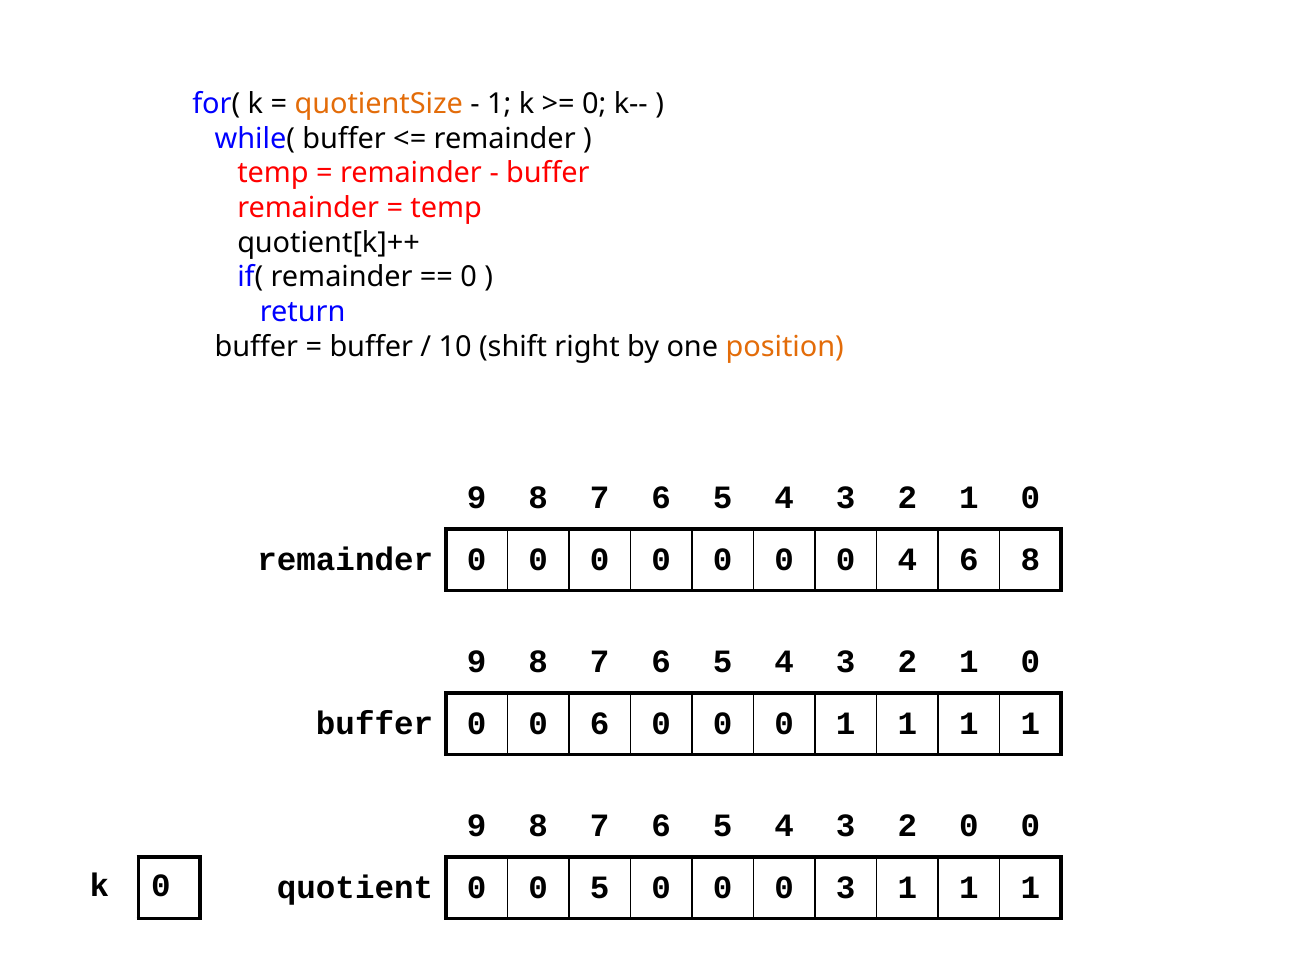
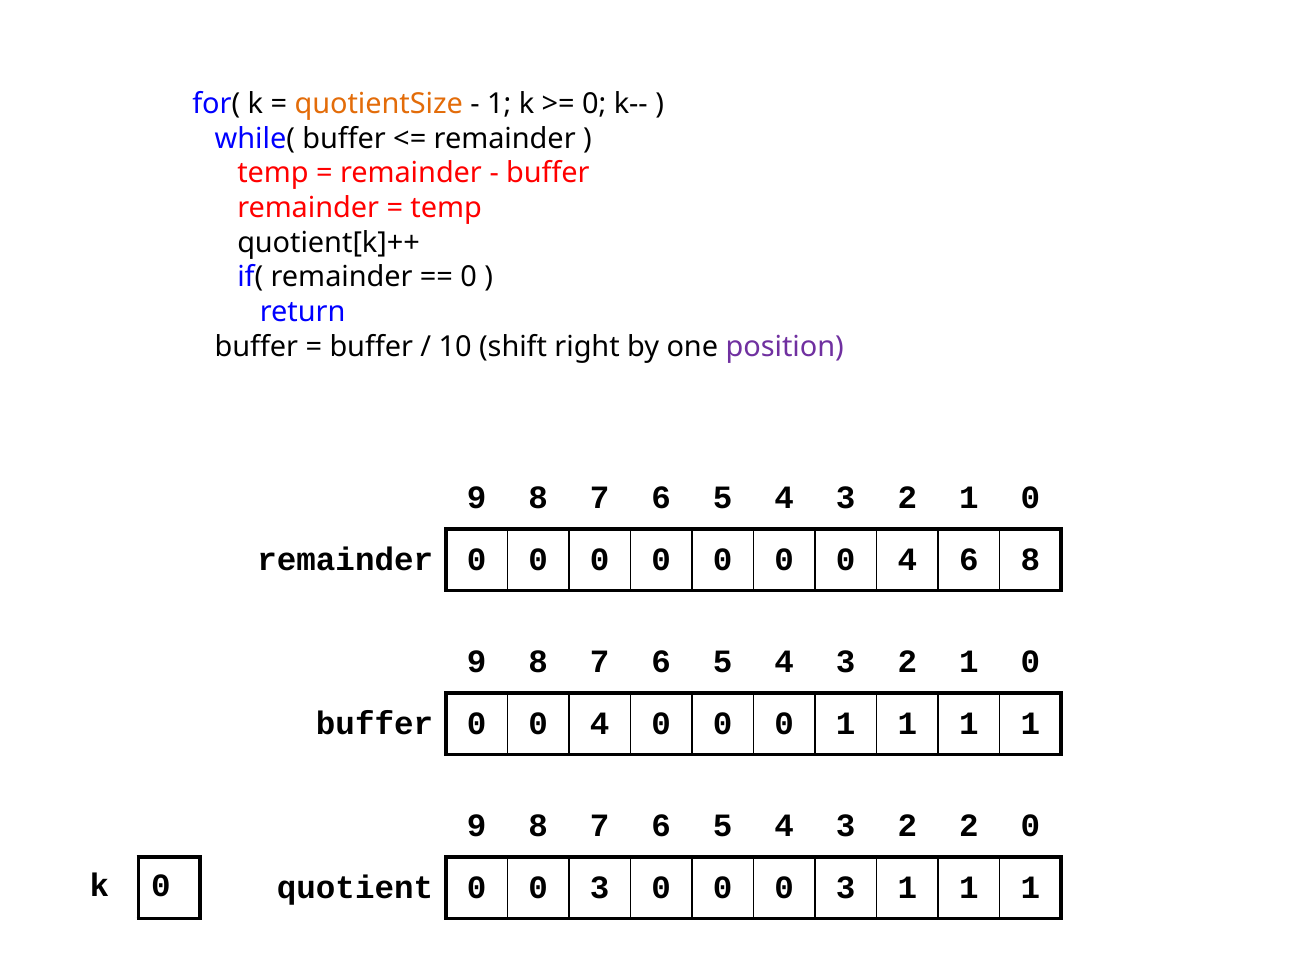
position colour: orange -> purple (785, 347)
buffer 0 0 6: 6 -> 4 (600, 724)
2 0: 0 -> 2 (969, 827)
quotient 0 0 5: 5 -> 3 (600, 888)
